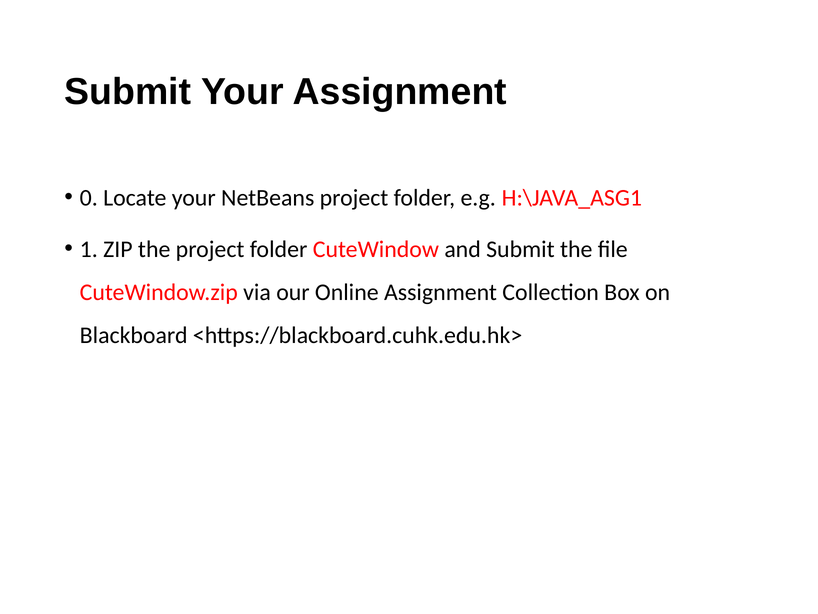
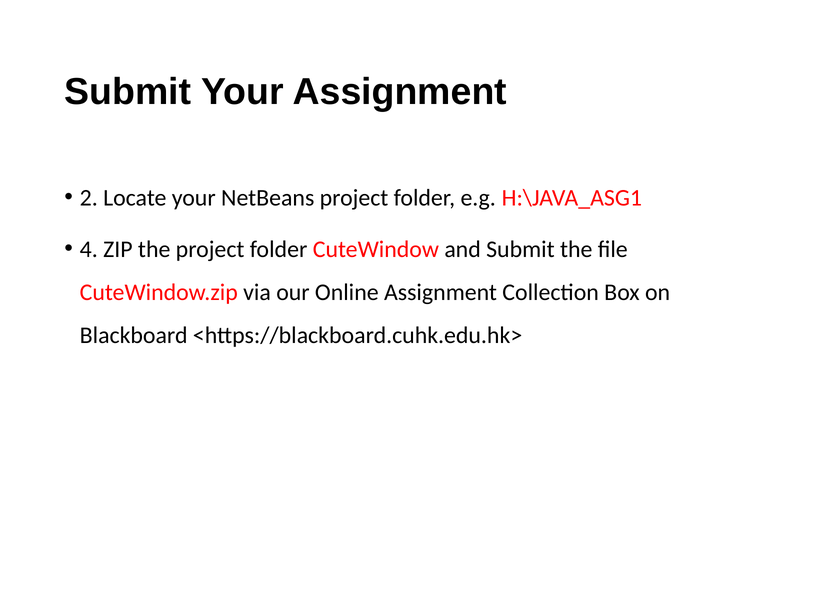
0: 0 -> 2 (89, 198)
1: 1 -> 4 (89, 249)
